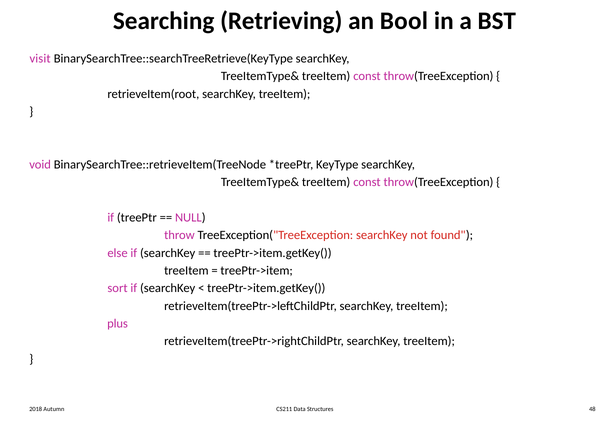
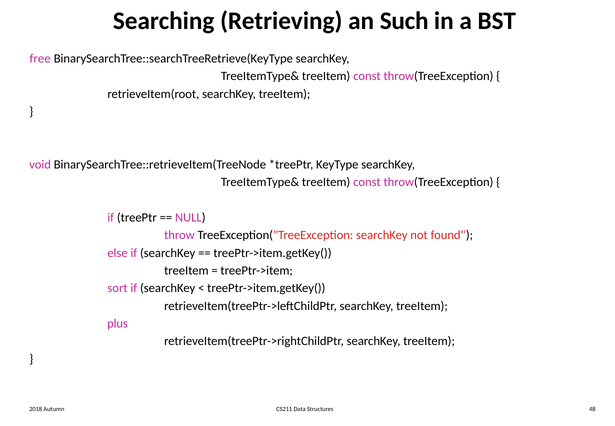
Bool: Bool -> Such (404, 21)
visit: visit -> free (40, 59)
